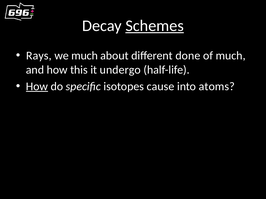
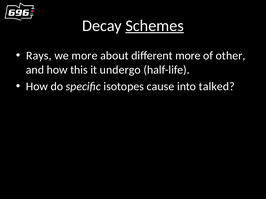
we much: much -> more (84, 56)
different done: done -> more (188, 56)
of much: much -> other (231, 56)
How underline: present -> none (37, 87)
atoms: atoms -> talked (217, 87)
